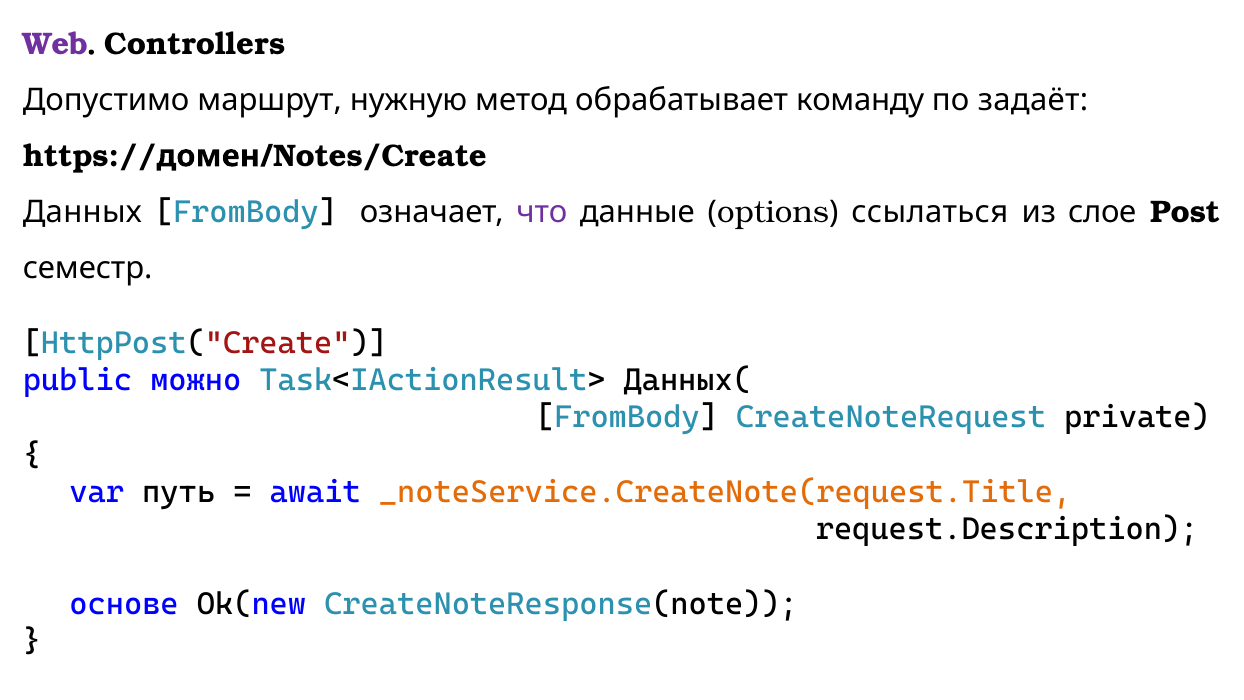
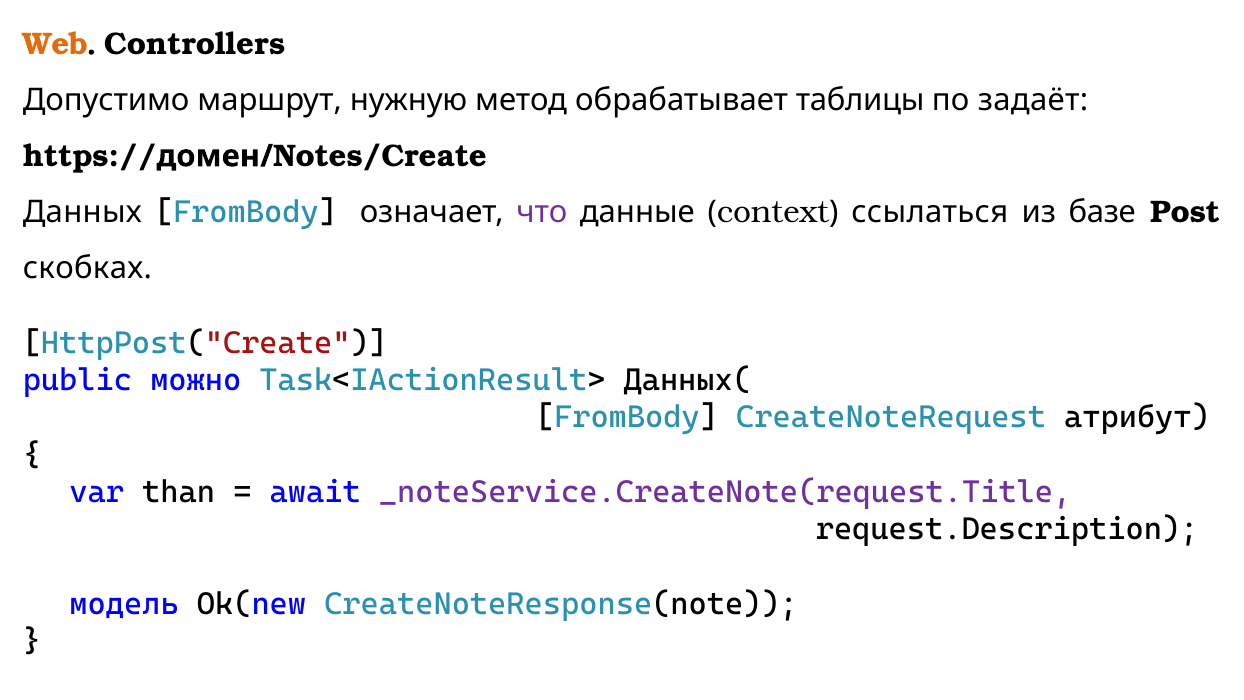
Web colour: purple -> orange (55, 44)
команду: команду -> таблицы (860, 100)
options: options -> context (773, 212)
слое: слое -> базе (1102, 212)
семестр: семестр -> скобках (87, 268)
private: private -> атрибут (1137, 417)
путь: путь -> than (179, 492)
_noteService.CreateNote(request.Title colour: orange -> purple (725, 492)
основе: основе -> модель (124, 604)
